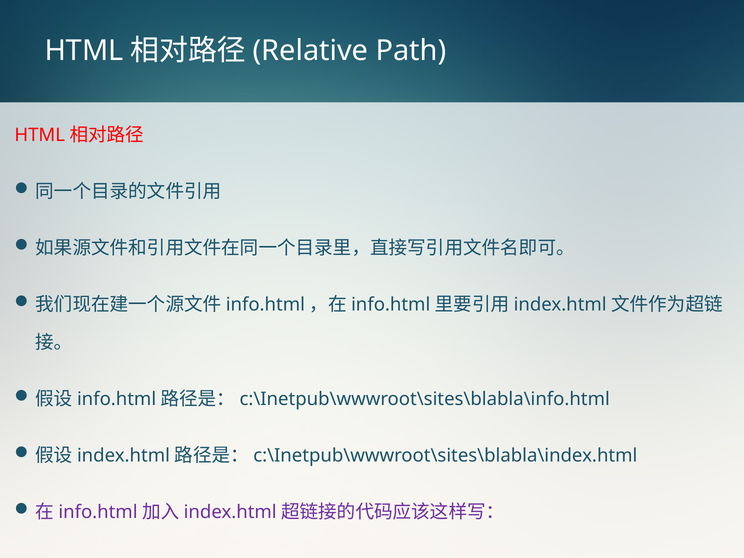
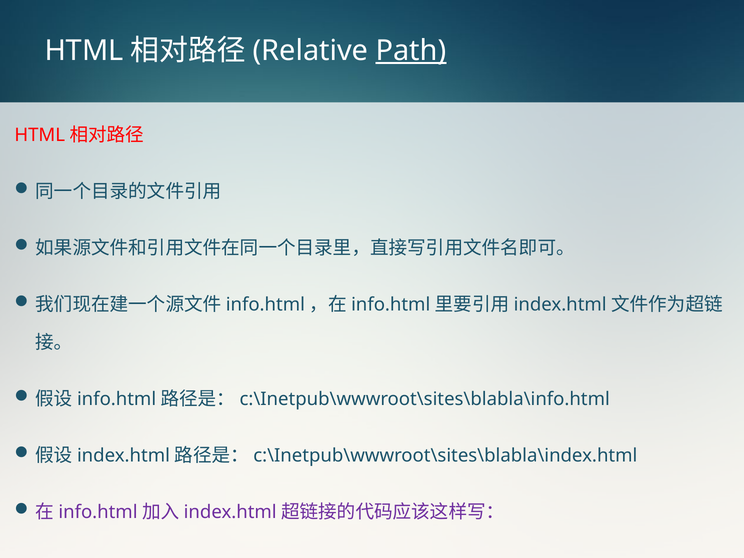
Path underline: none -> present (411, 51)
